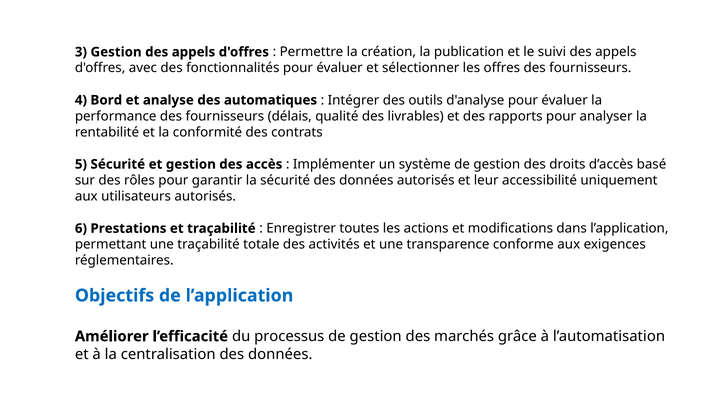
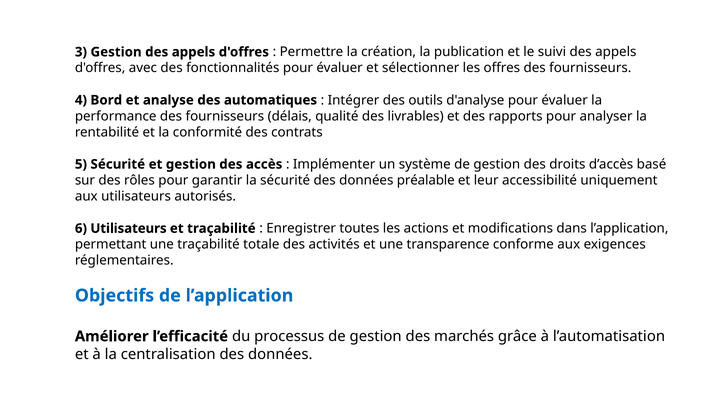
données autorisés: autorisés -> préalable (426, 180)
6 Prestations: Prestations -> Utilisateurs (129, 228)
